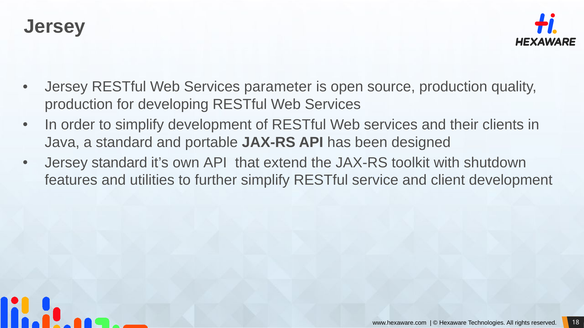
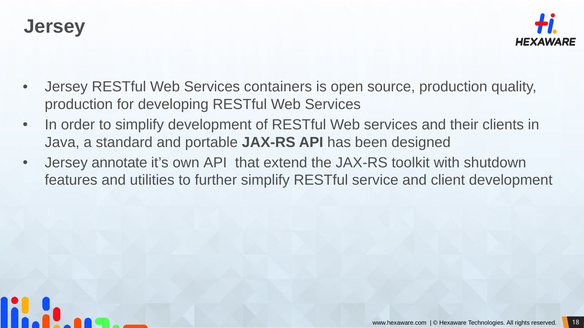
parameter: parameter -> containers (278, 87)
Jersey standard: standard -> annotate (119, 163)
